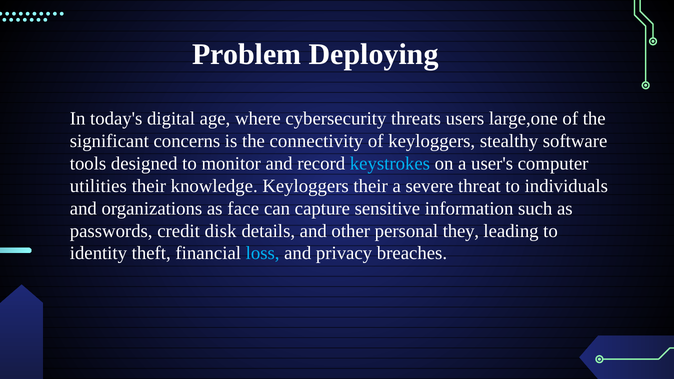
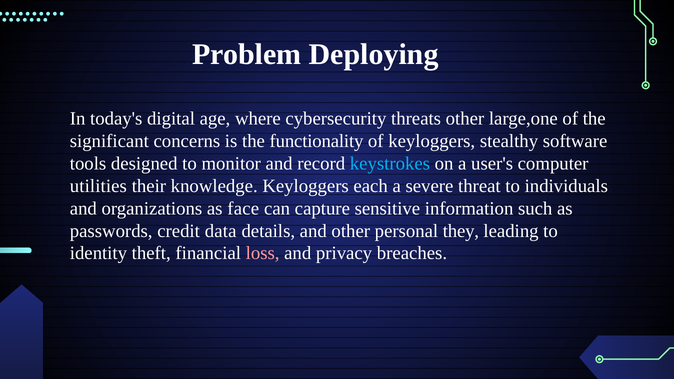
threats users: users -> other (465, 119)
connectivity: connectivity -> functionality (316, 141)
Keyloggers their: their -> each (371, 186)
disk: disk -> data (221, 231)
loss colour: light blue -> pink (263, 253)
